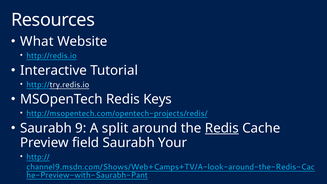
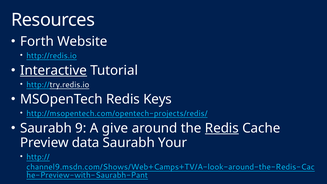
What: What -> Forth (37, 41)
Interactive underline: none -> present (53, 70)
split: split -> give (115, 128)
field: field -> data (86, 143)
